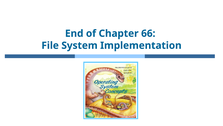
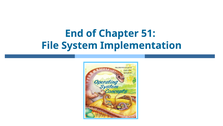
66: 66 -> 51 (148, 33)
